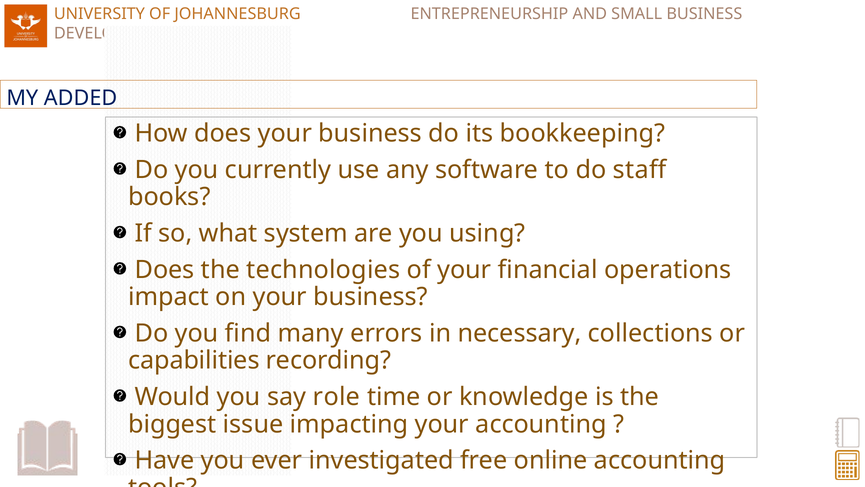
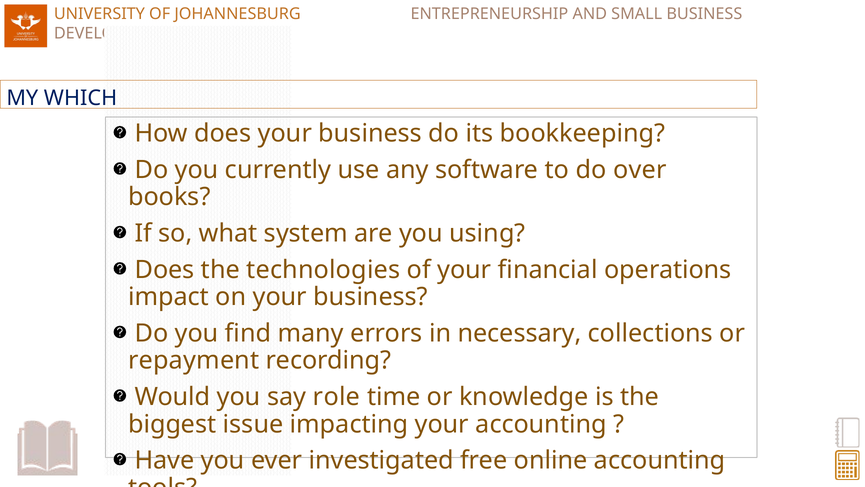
ADDED: ADDED -> WHICH (81, 98)
staff: staff -> over (640, 170)
capabilities: capabilities -> repayment (194, 360)
